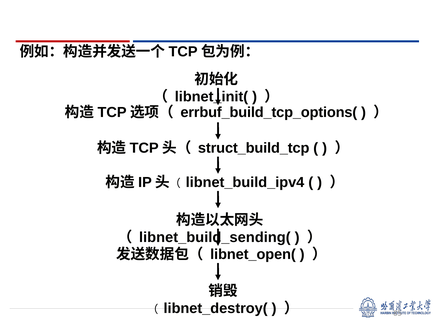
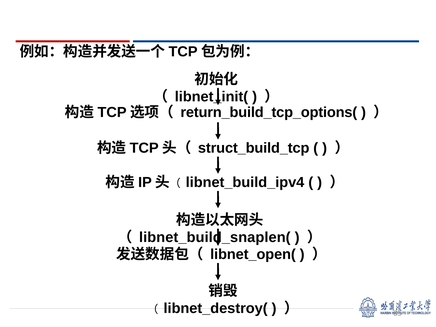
errbuf_build_tcp_options(: errbuf_build_tcp_options( -> return_build_tcp_options( (269, 112)
libnet_build_sending(: libnet_build_sending( -> libnet_build_snaplen( (215, 237)
